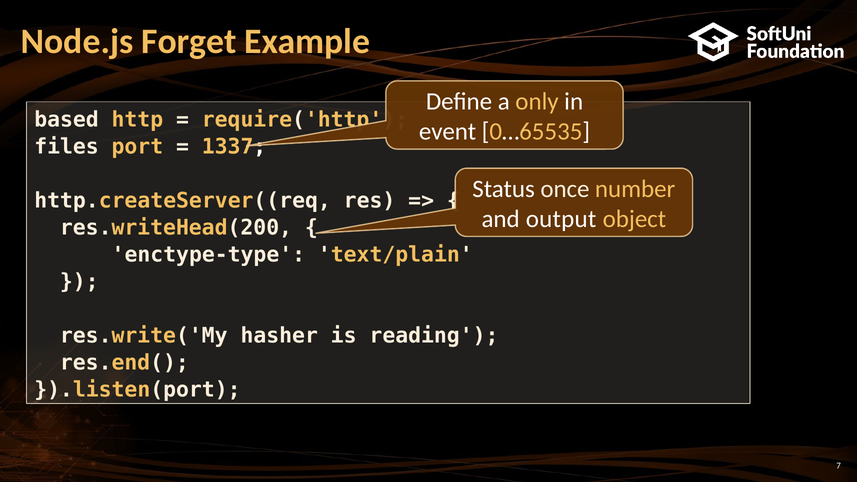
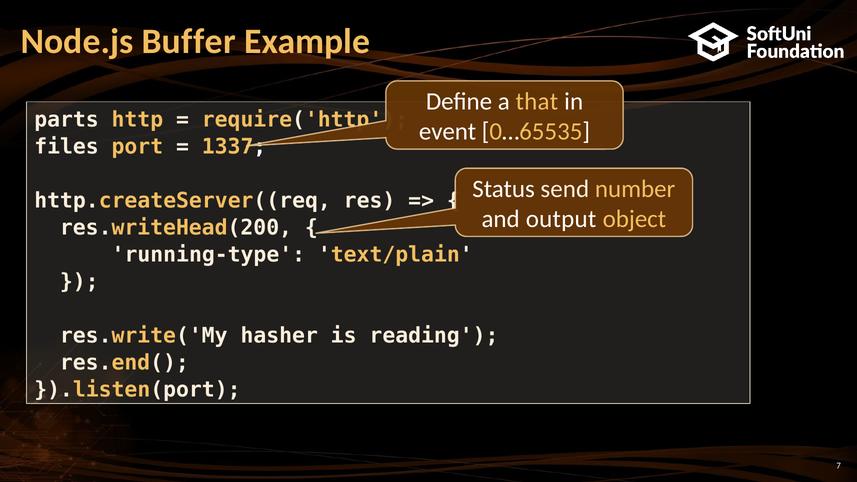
Forget: Forget -> Buffer (189, 42)
only: only -> that (537, 102)
based: based -> parts (67, 120)
once: once -> send (565, 189)
enctype-type: enctype-type -> running-type (208, 255)
